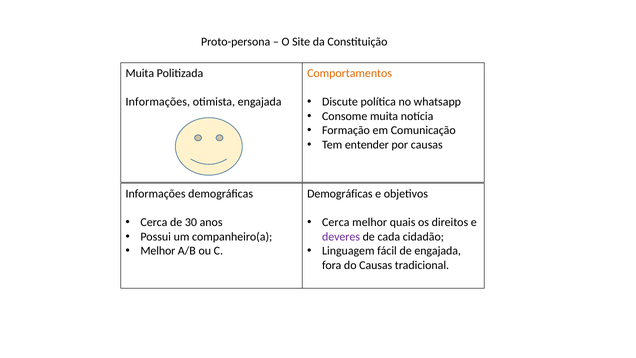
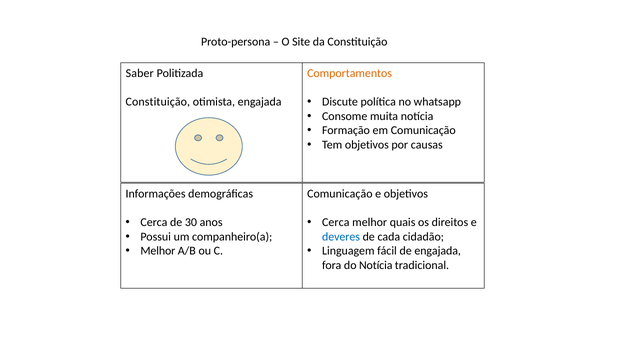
Muita: Muita -> Saber (140, 73)
Informações: Informações -> Constituição (158, 102)
Tem entender: entender -> objetivos (367, 145)
Demográficas: Demográficas -> Comunicação (340, 194)
deveres colour: purple -> blue (341, 237)
do Causas: Causas -> Notícia (376, 265)
